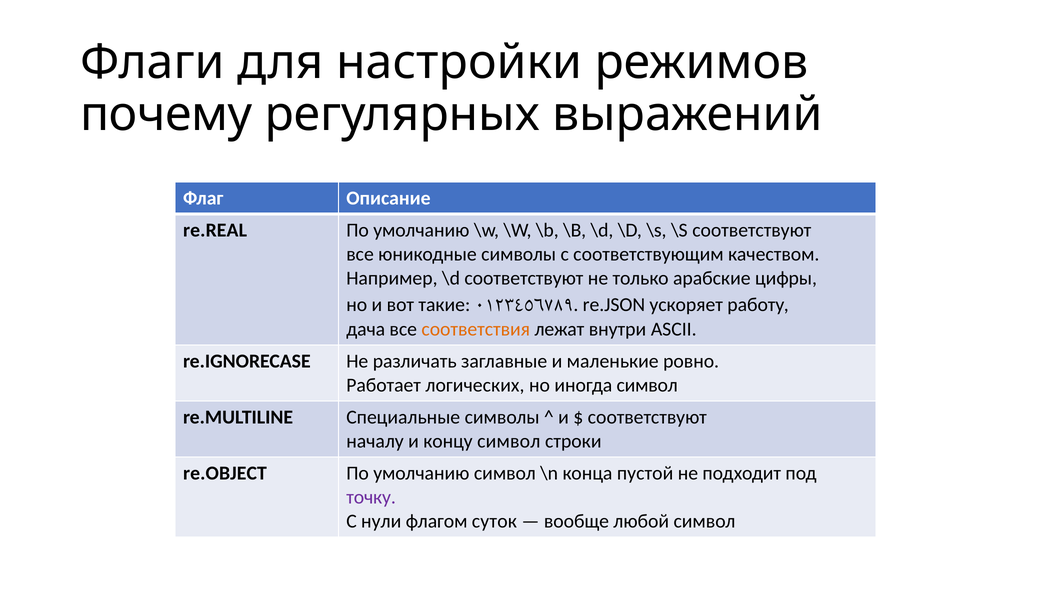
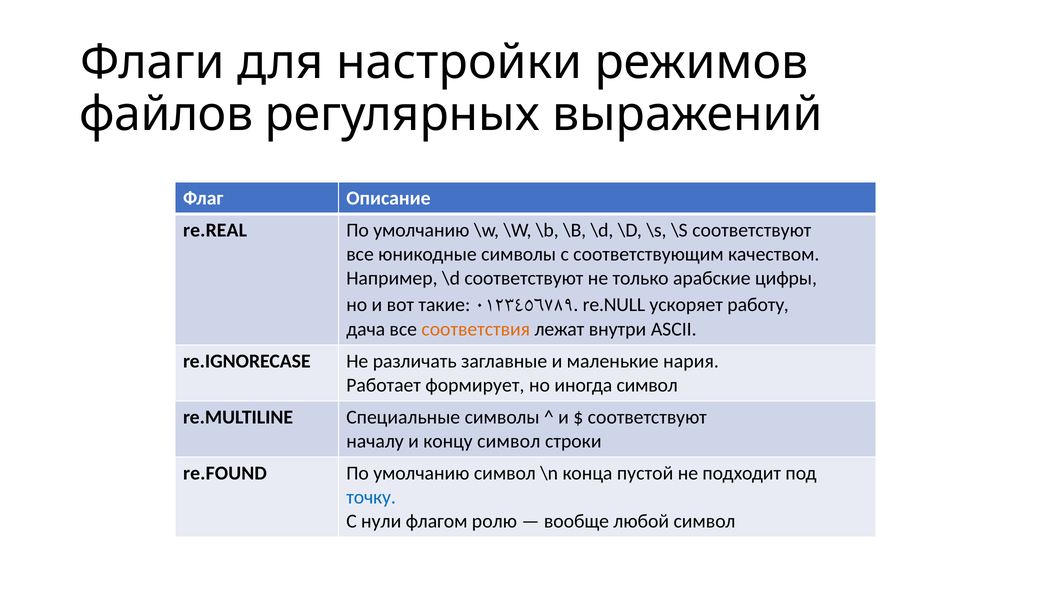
почему: почему -> файлов (166, 114)
re.JSON: re.JSON -> re.NULL (614, 305)
ровно: ровно -> нария (691, 361)
логических: логических -> формирует (475, 385)
re.OBJECT: re.OBJECT -> re.FOUND (225, 473)
точку colour: purple -> blue (371, 497)
суток: суток -> ролю (494, 521)
